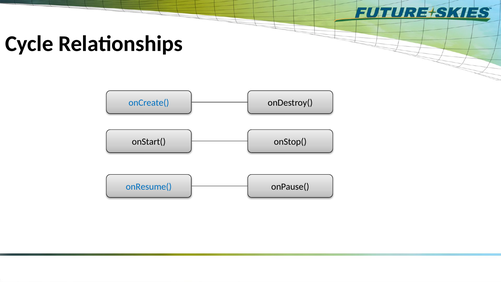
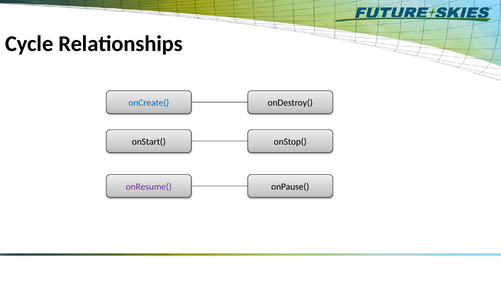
onResume( colour: blue -> purple (149, 186)
